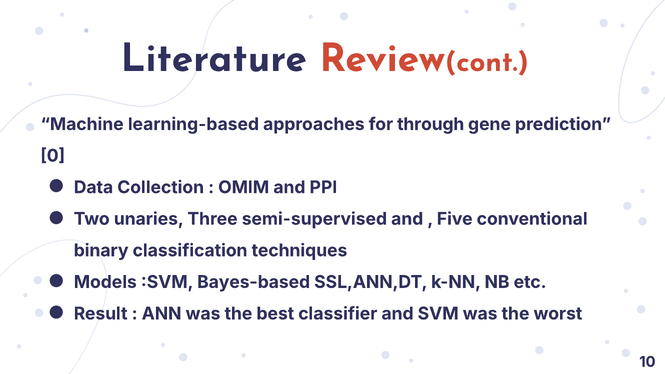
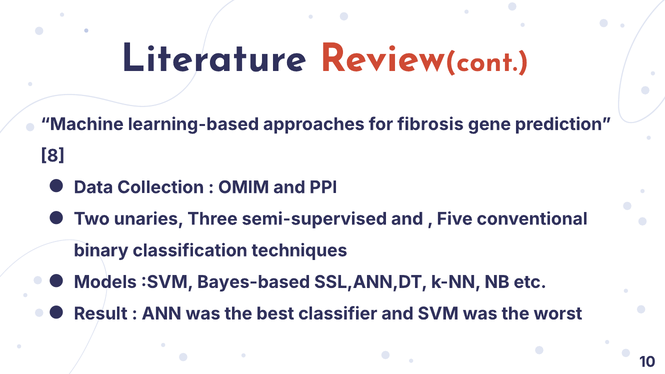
through: through -> fibrosis (431, 124)
0: 0 -> 8 (53, 156)
